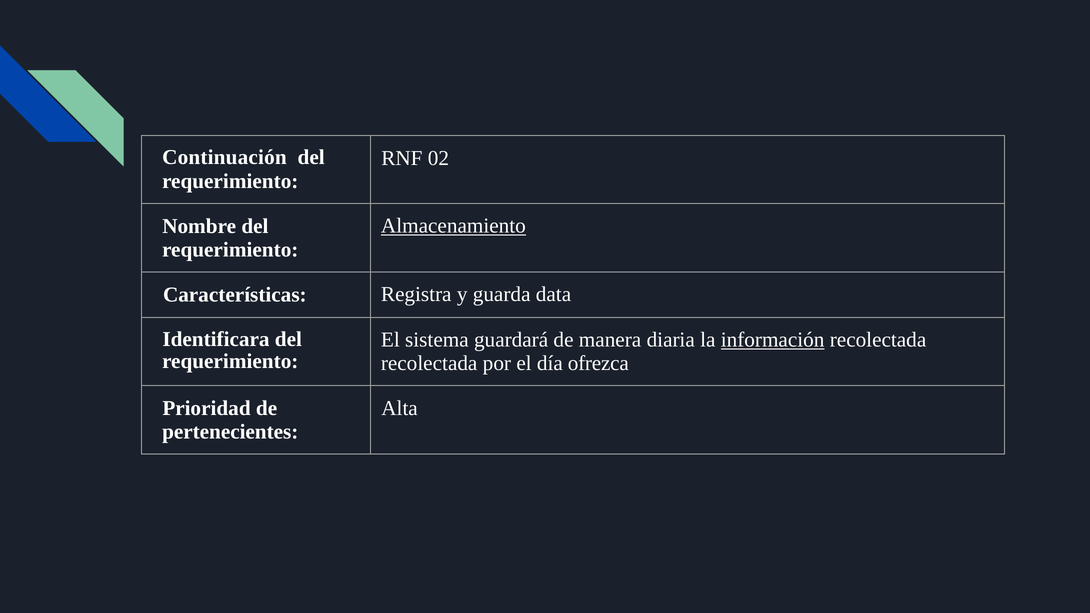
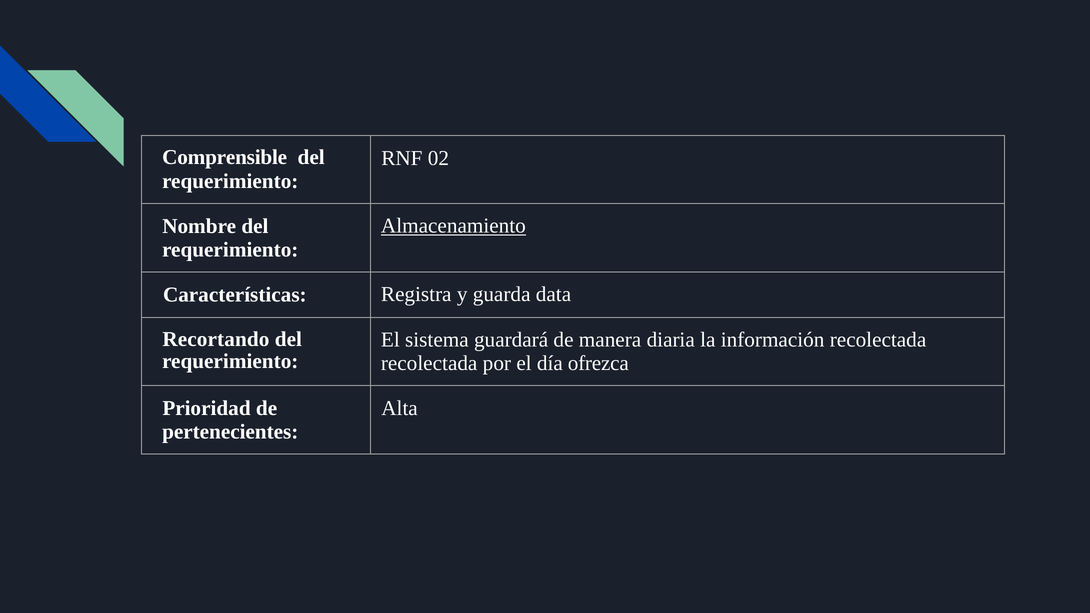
Continuación: Continuación -> Comprensible (225, 157)
Identificara: Identificara -> Recortando (216, 339)
información underline: present -> none (773, 340)
